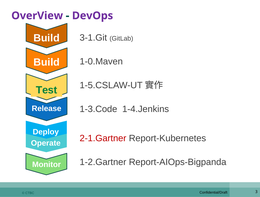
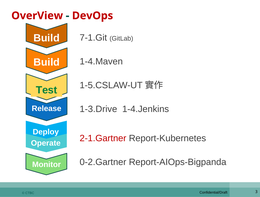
OverView colour: purple -> red (37, 16)
DevOps colour: purple -> red (93, 16)
3-1.Git: 3-1.Git -> 7-1.Git (93, 38)
1-0.Maven: 1-0.Maven -> 1-4.Maven (101, 61)
1-3.Code: 1-3.Code -> 1-3.Drive (98, 109)
1-2.Gartner: 1-2.Gartner -> 0-2.Gartner (103, 162)
